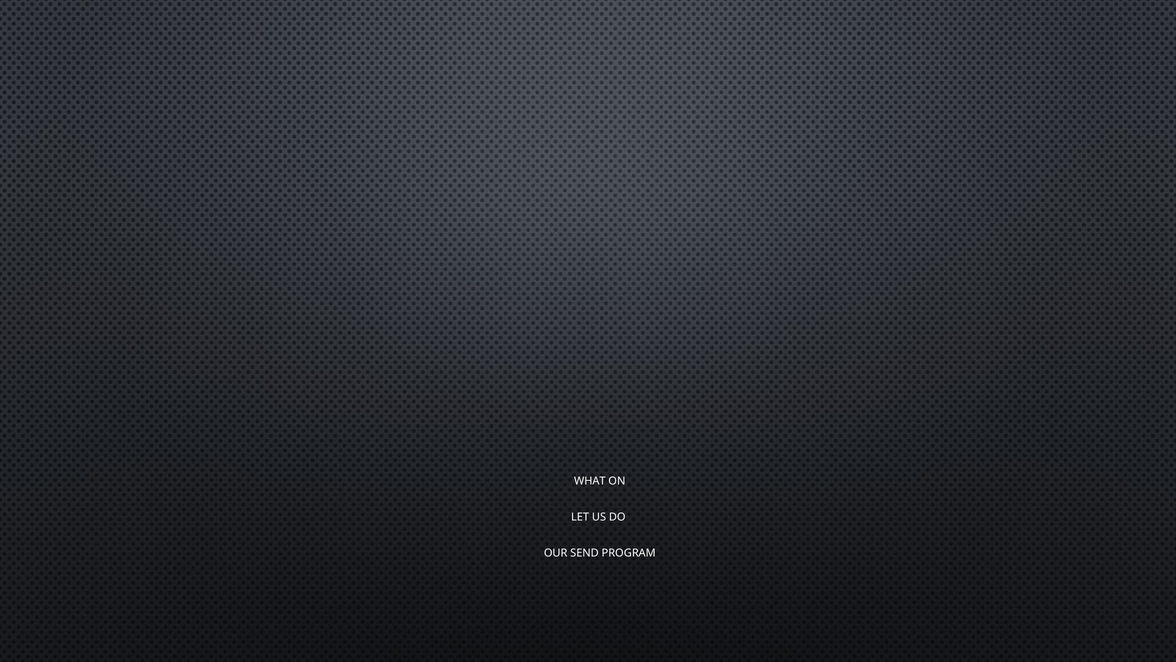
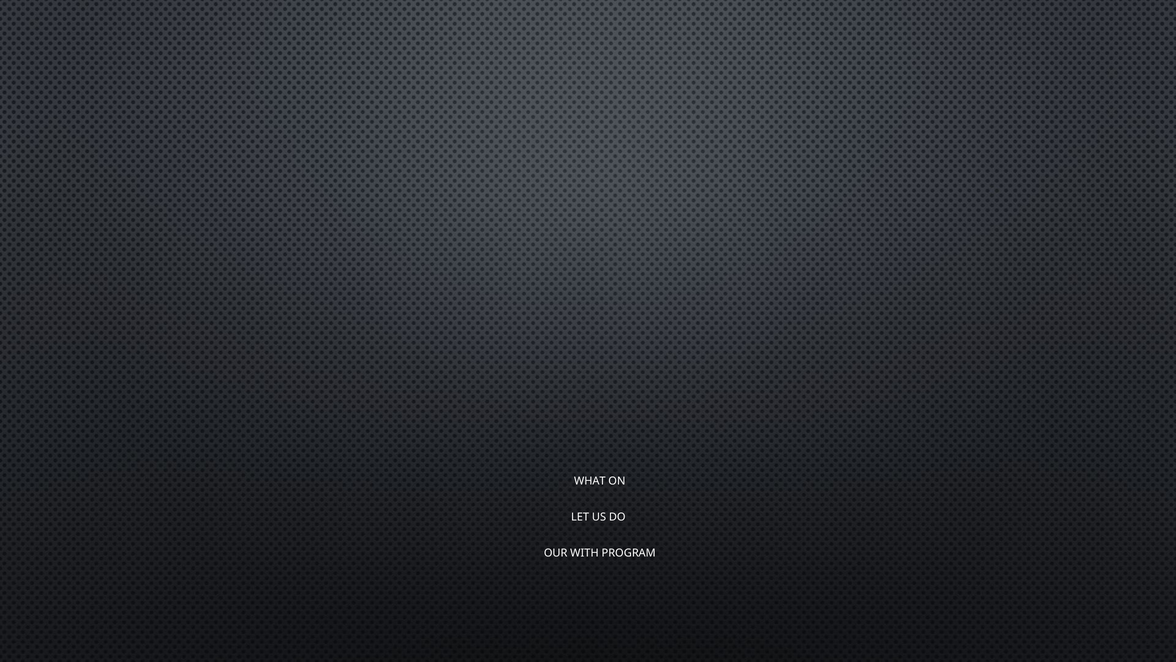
SEND: SEND -> WITH (584, 553)
